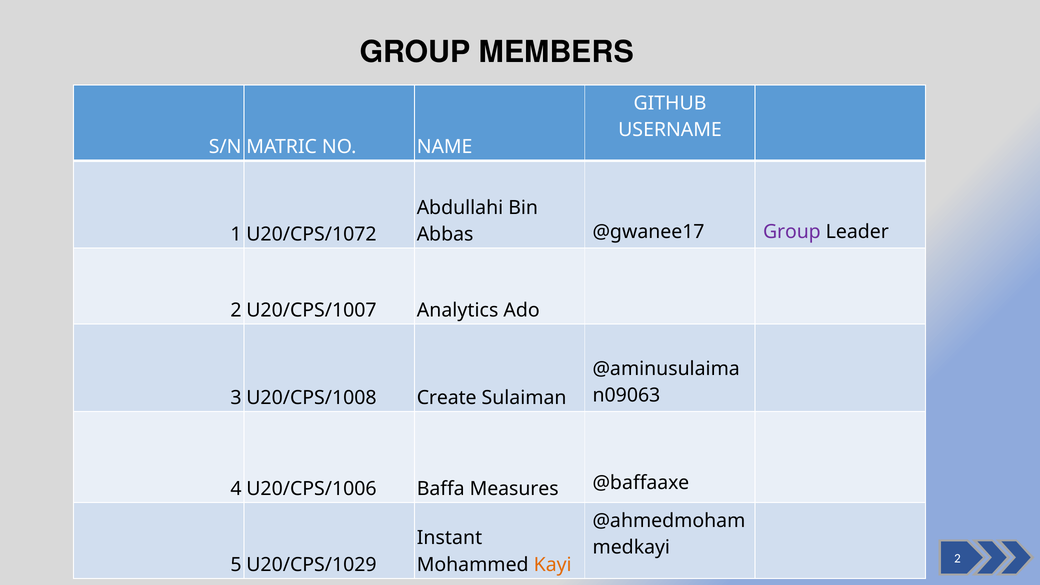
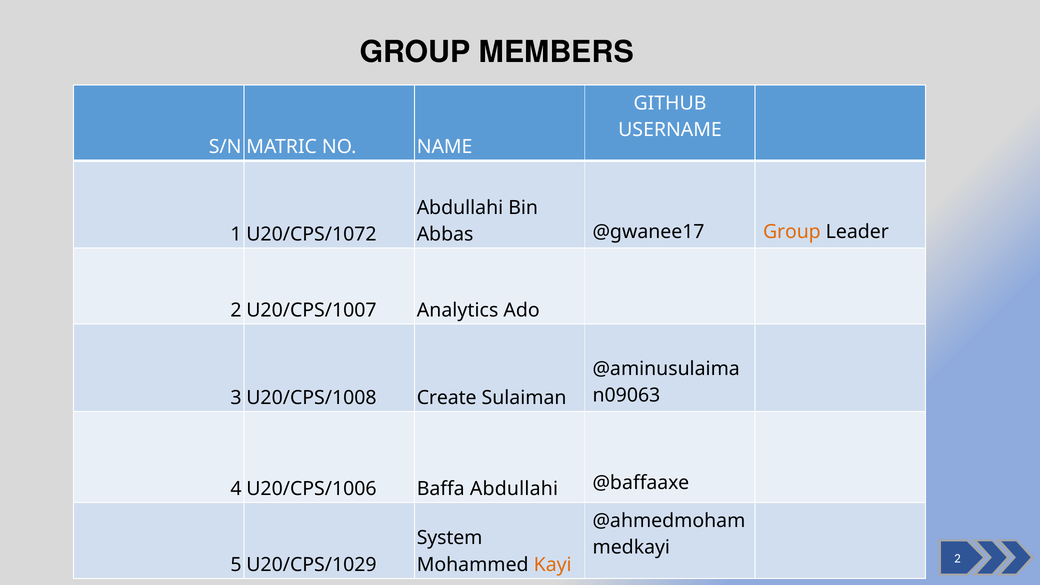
Group colour: purple -> orange (792, 232)
Baffa Measures: Measures -> Abdullahi (514, 489)
Instant: Instant -> System (450, 538)
